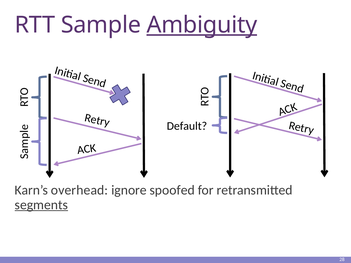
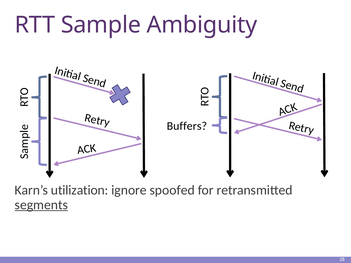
Ambiguity underline: present -> none (202, 25)
Default: Default -> Buffers (187, 126)
overhead: overhead -> utilization (80, 190)
